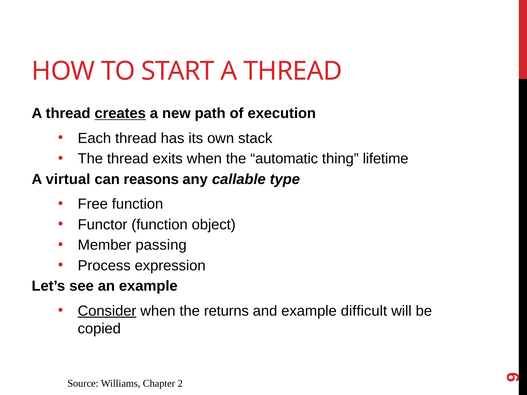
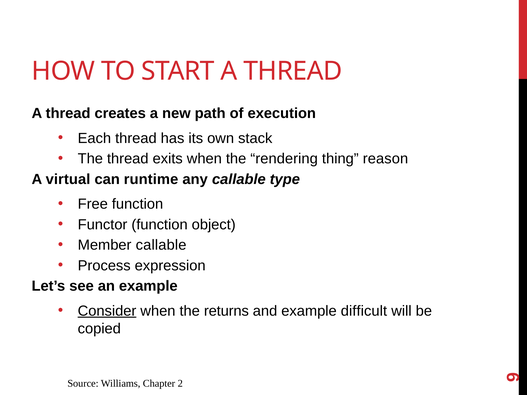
creates underline: present -> none (120, 113)
automatic: automatic -> rendering (284, 159)
lifetime: lifetime -> reason (385, 159)
reasons: reasons -> runtime (151, 179)
Member passing: passing -> callable (161, 245)
